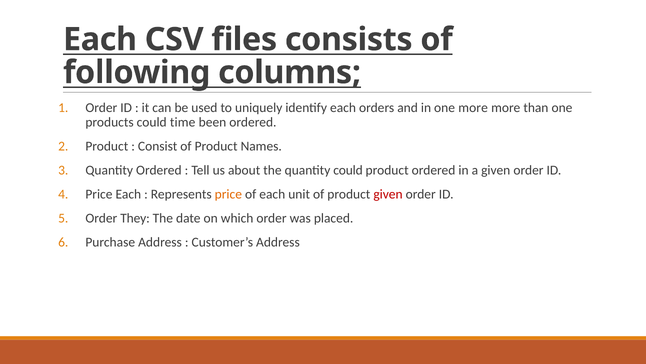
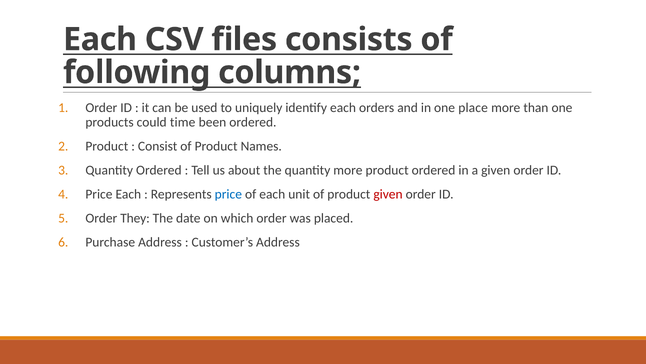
one more: more -> place (473, 107)
quantity could: could -> more (348, 170)
price colour: orange -> blue (228, 194)
